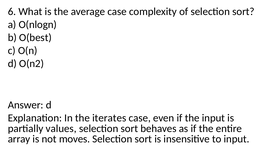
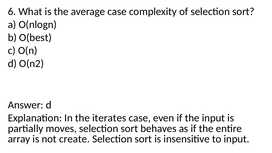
values: values -> moves (61, 128)
moves: moves -> create (74, 139)
